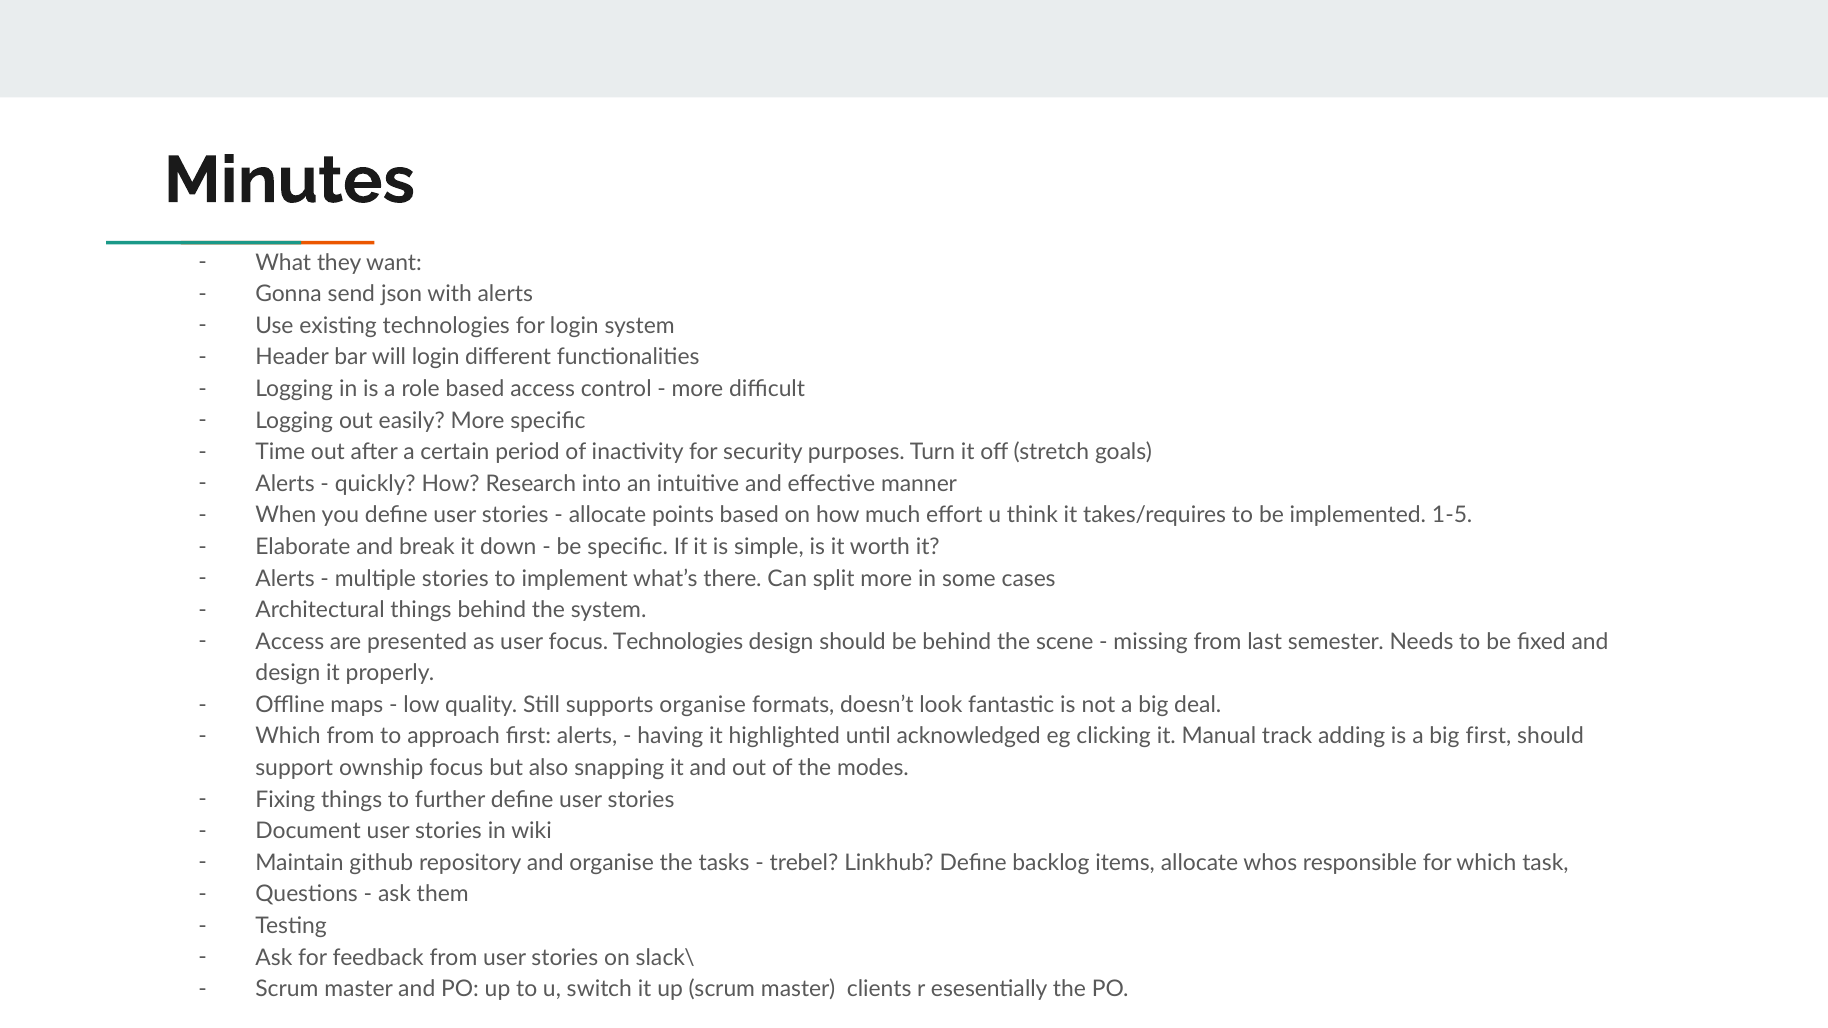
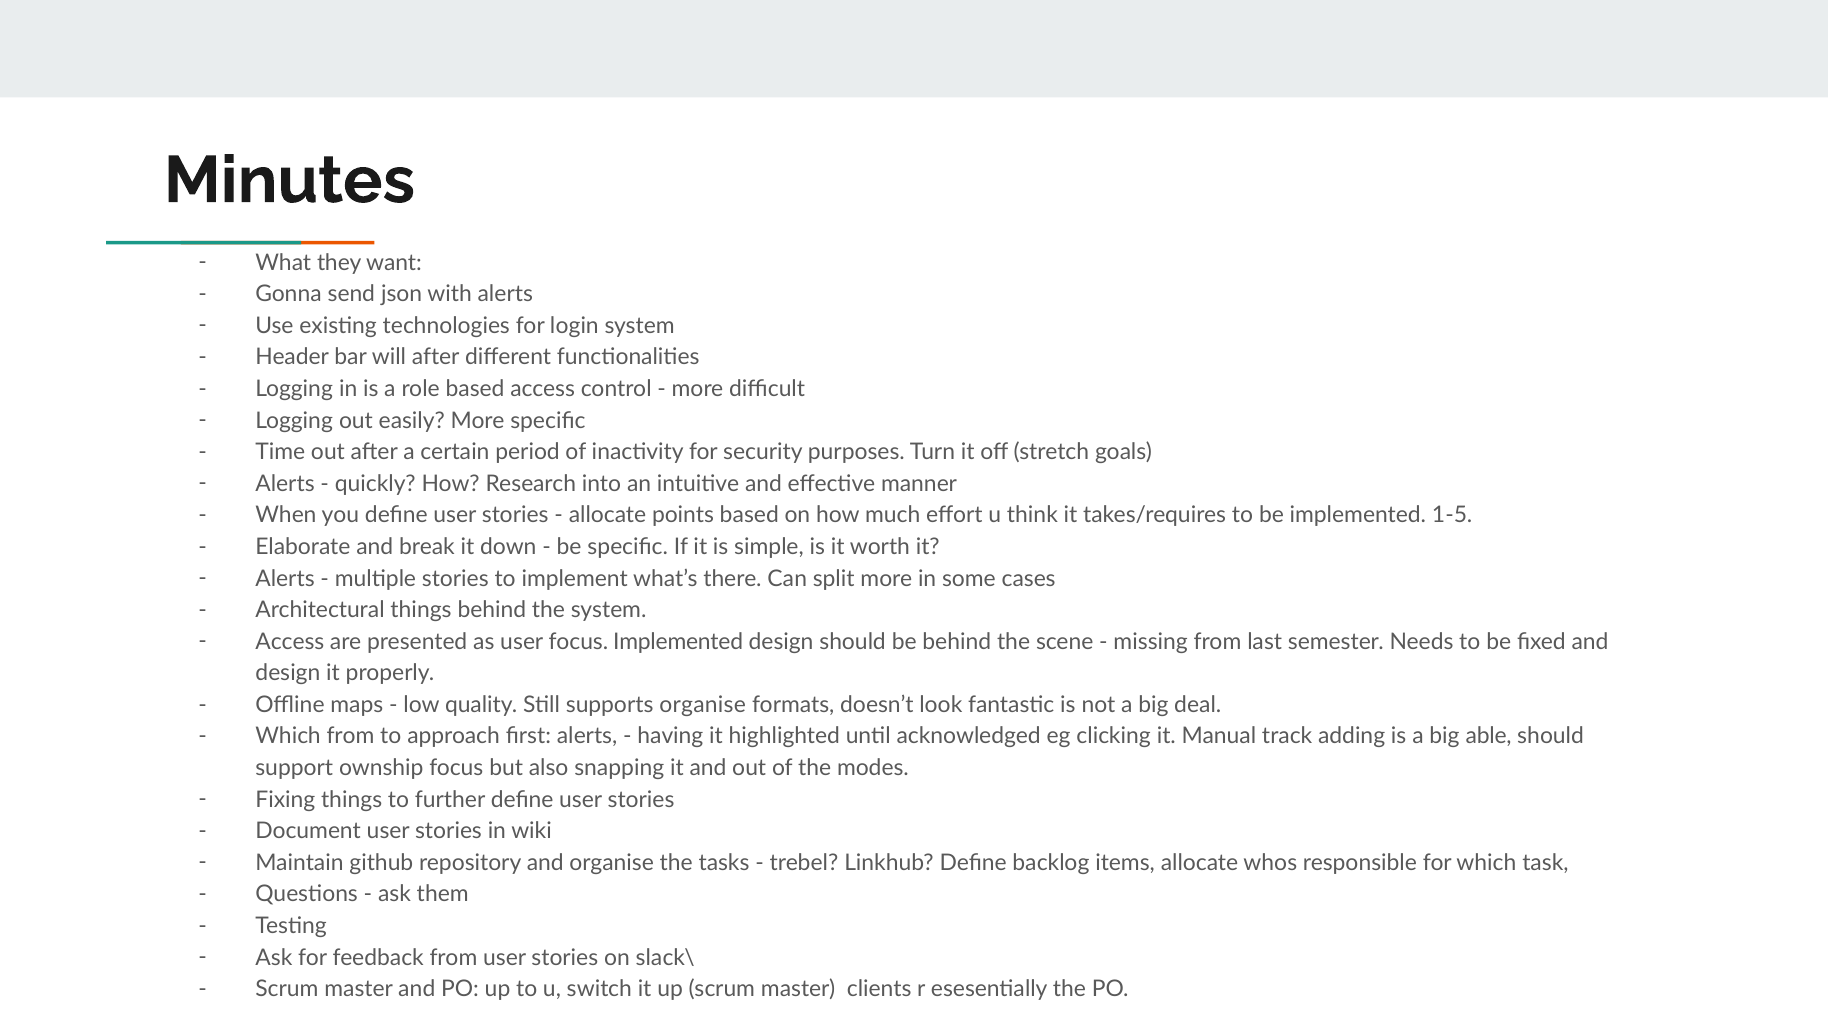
will login: login -> after (436, 357)
focus Technologies: Technologies -> Implemented (678, 642)
big first: first -> able (1489, 737)
